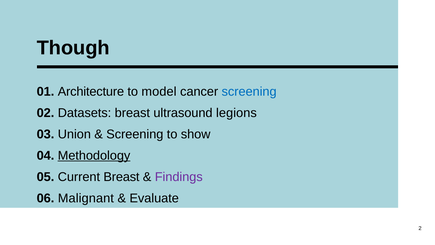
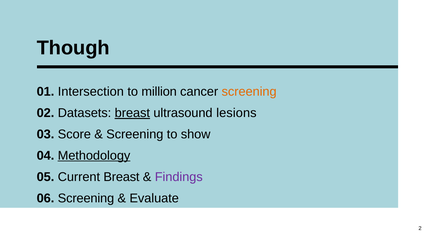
Architecture: Architecture -> Intersection (91, 92)
model: model -> million (159, 92)
screening colour: blue -> orange (249, 92)
breast underline: none -> present (132, 113)
legions: legions -> lesions (236, 113)
Union: Union -> Score (74, 134)
06 Malignant: Malignant -> Screening (86, 198)
